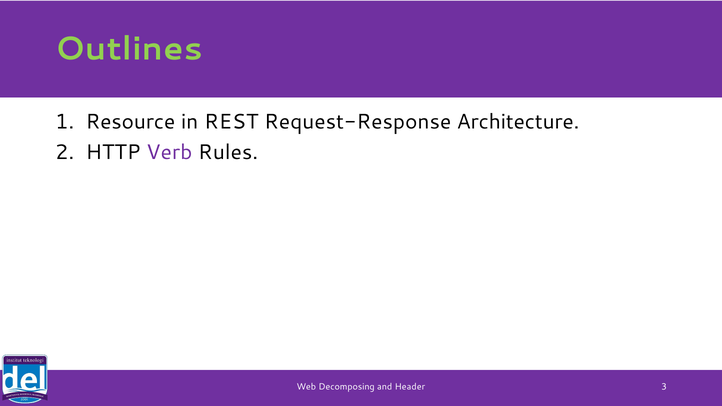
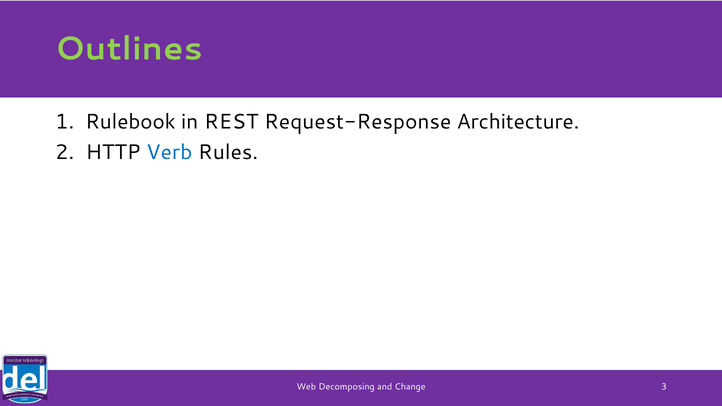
Resource: Resource -> Rulebook (130, 122)
Verb colour: purple -> blue (169, 152)
Header: Header -> Change (410, 387)
